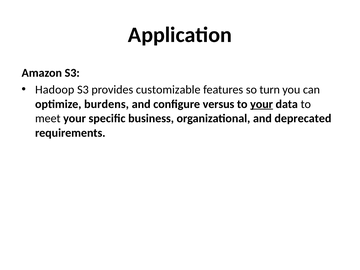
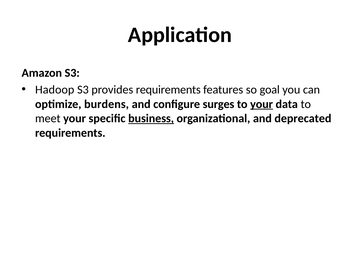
provides customizable: customizable -> requirements (168, 90)
turn: turn -> goal (270, 90)
versus: versus -> surges (219, 104)
business underline: none -> present (151, 118)
